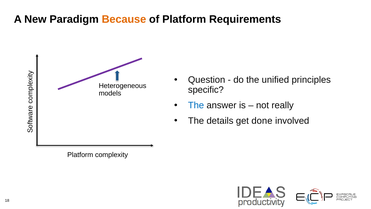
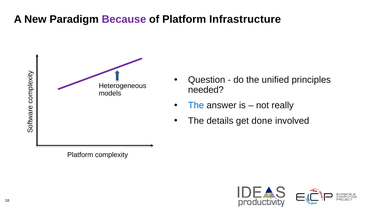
Because colour: orange -> purple (124, 19)
Requirements: Requirements -> Infrastructure (245, 19)
specific: specific -> needed (206, 90)
